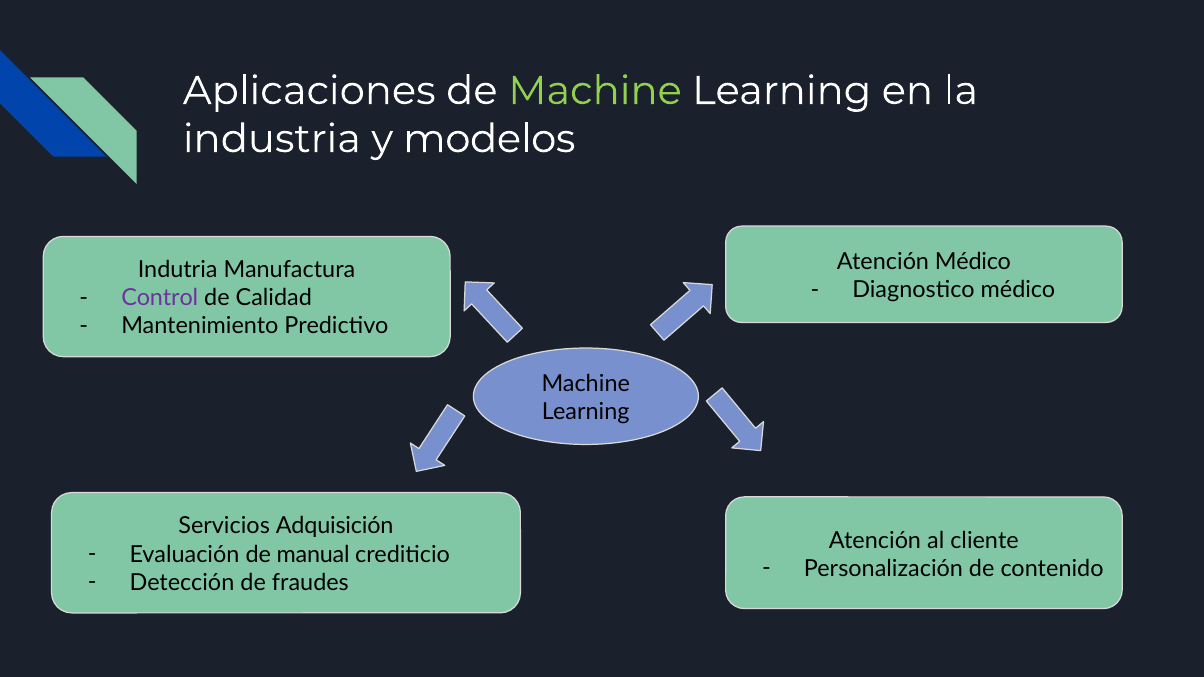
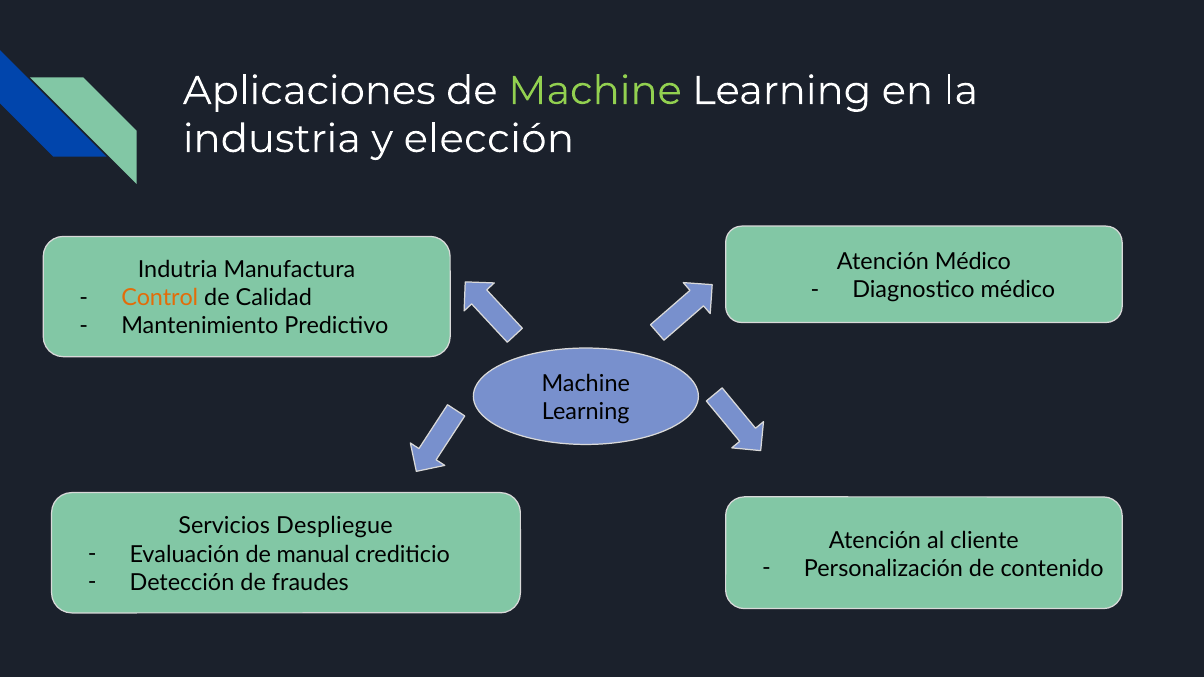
modelos: modelos -> elección (489, 139)
Control colour: purple -> orange (160, 298)
Adquisición: Adquisición -> Despliegue (334, 526)
